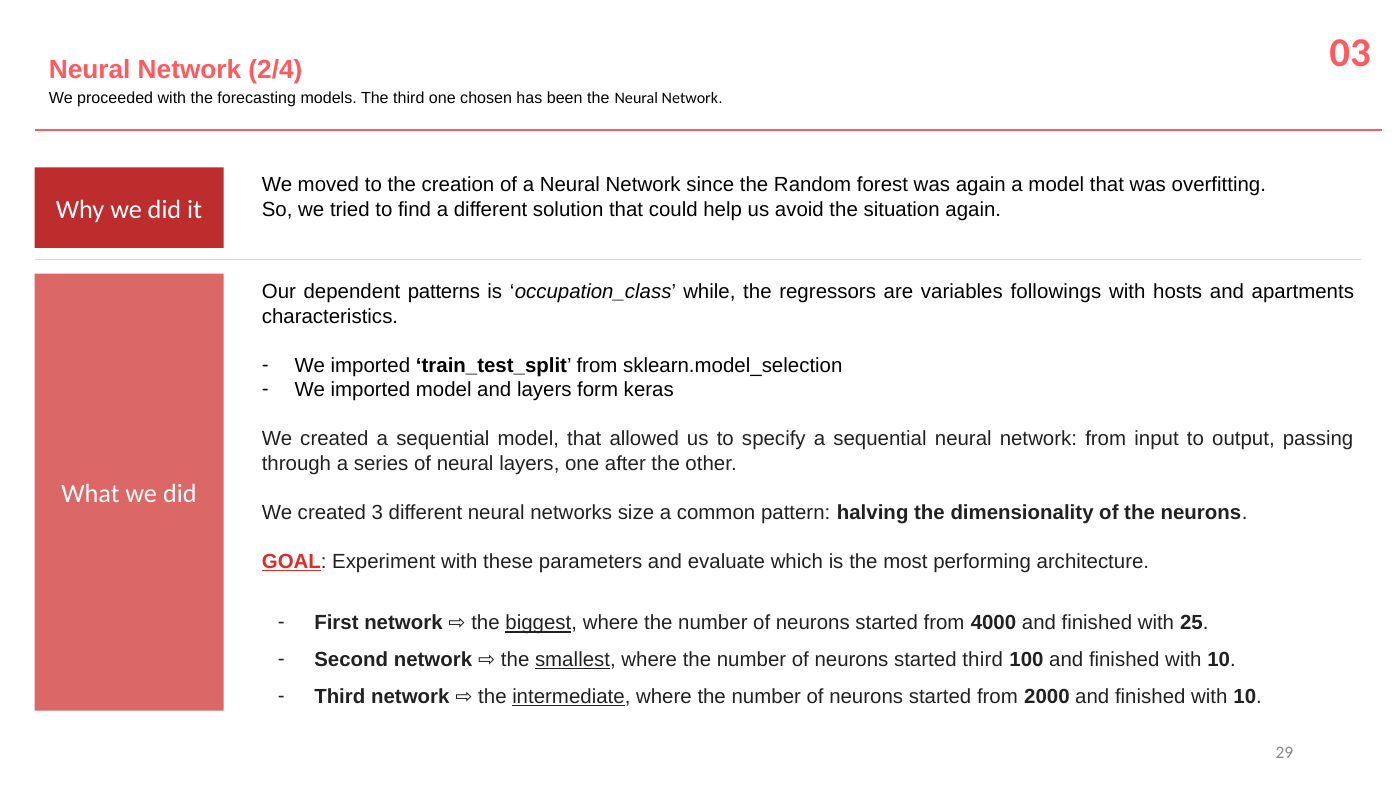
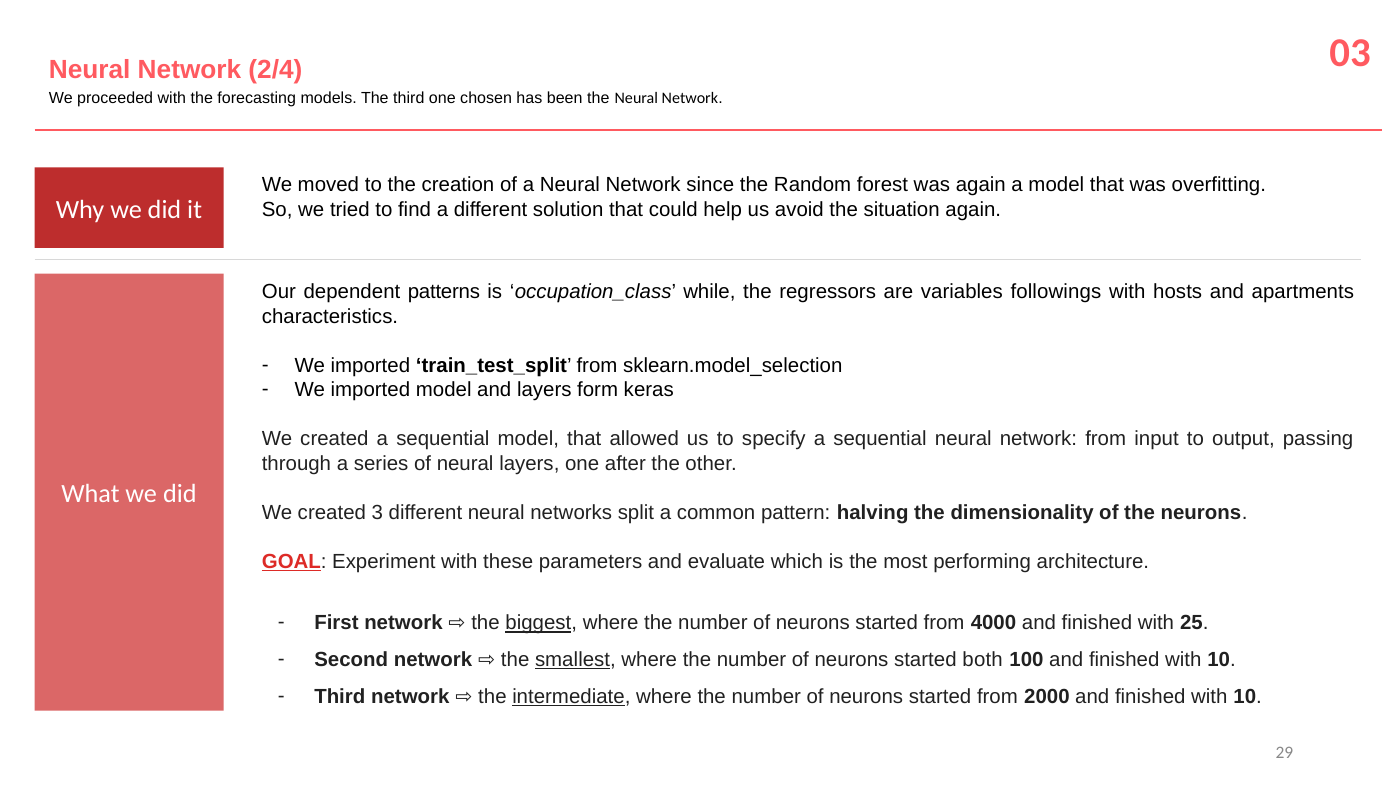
size: size -> split (636, 512)
started third: third -> both (983, 659)
